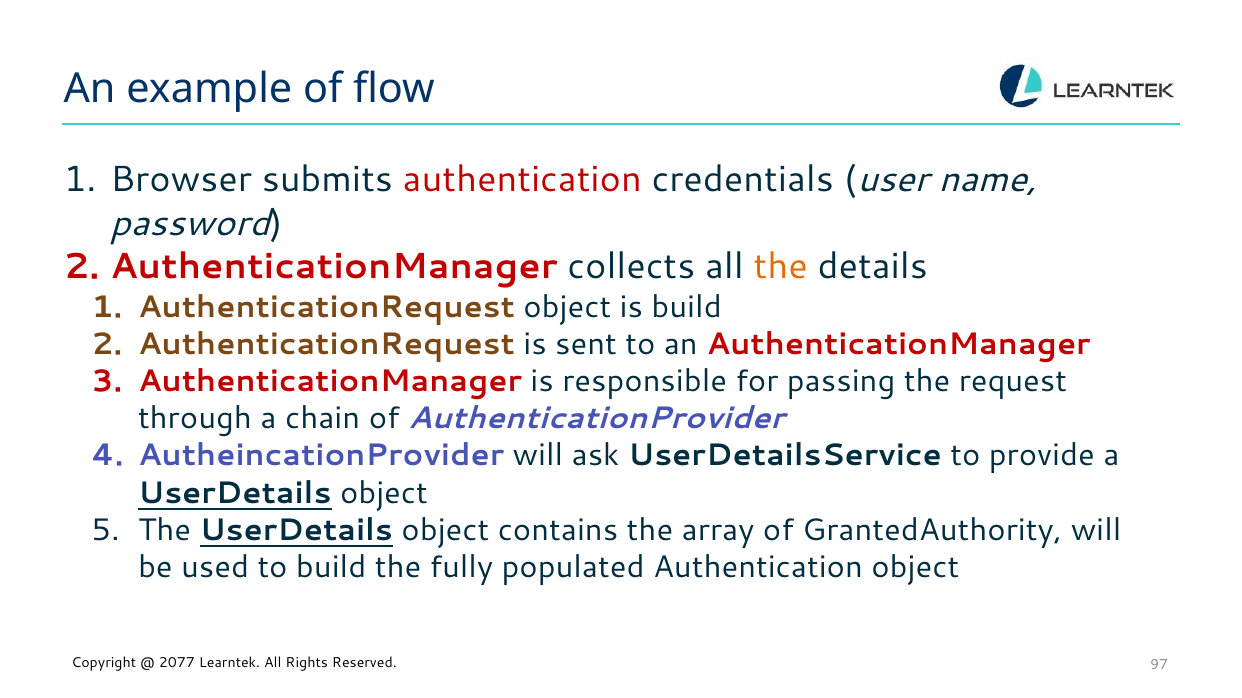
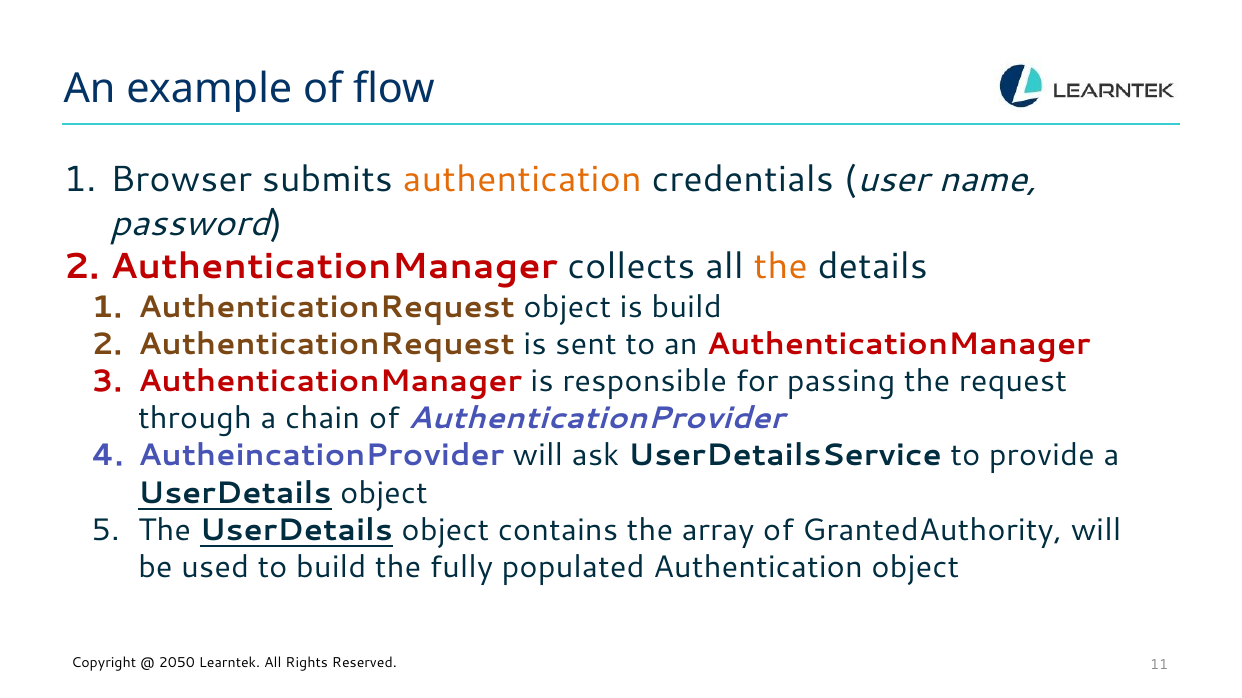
authentication colour: red -> orange (522, 180)
2077: 2077 -> 2050 (177, 664)
97: 97 -> 11 (1159, 665)
